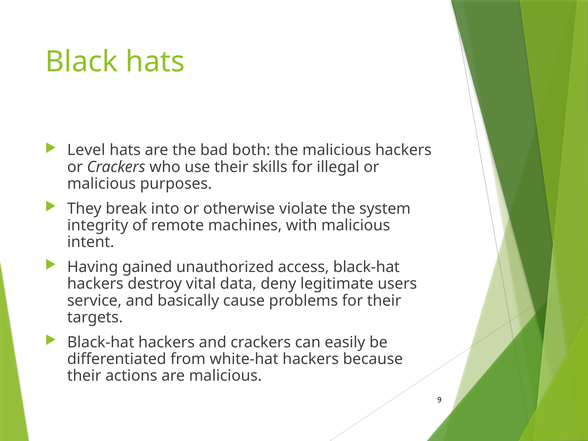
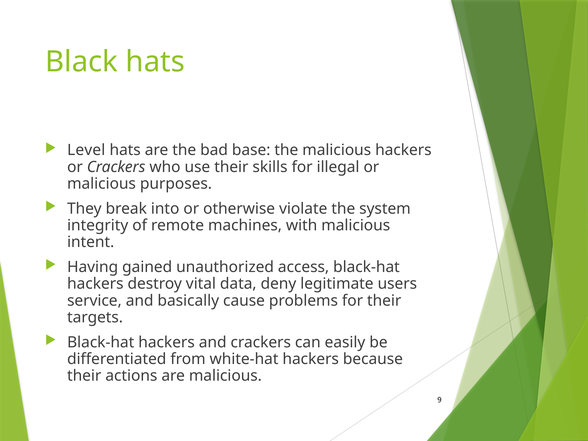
both: both -> base (251, 150)
